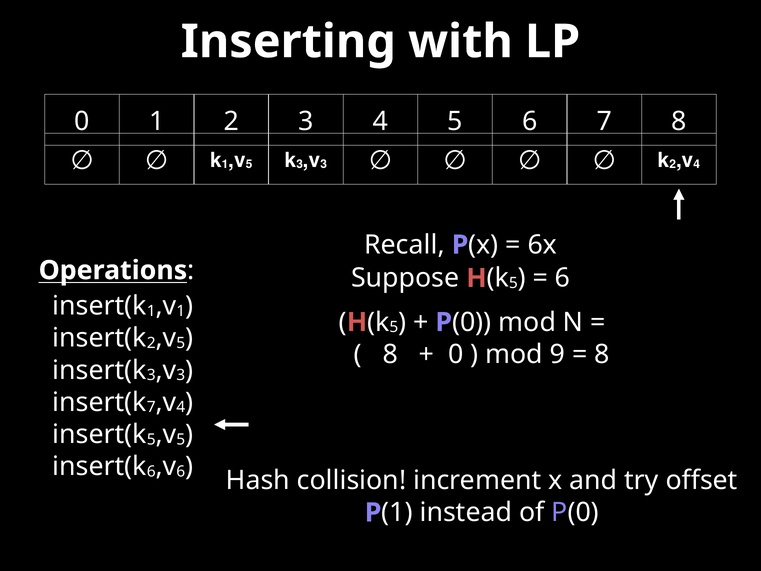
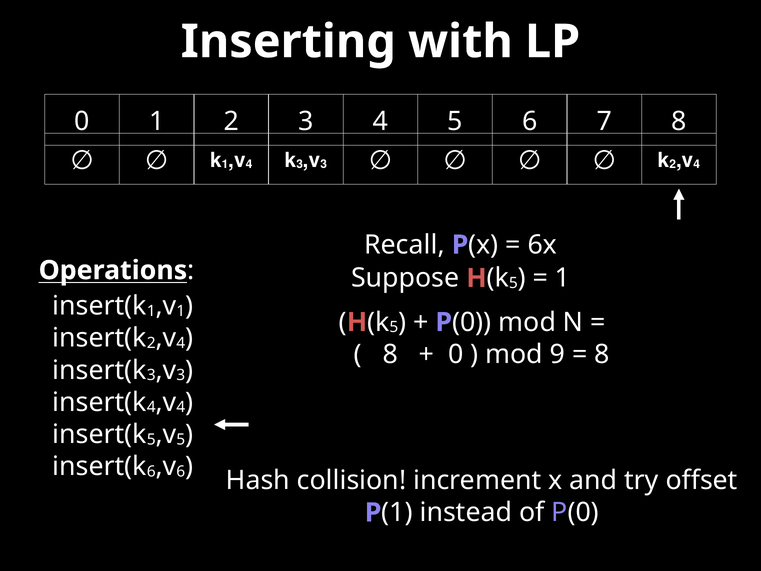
5: 5 -> 4 (249, 164)
6: 6 -> 1 (563, 278)
5: 5 -> 4 (181, 343)
7: 7 -> 4 (151, 407)
